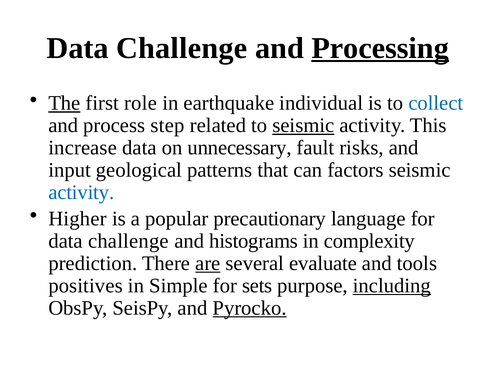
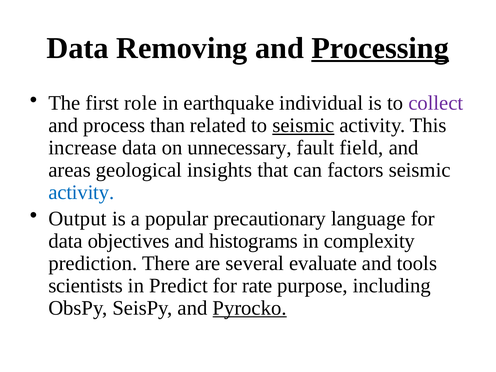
Challenge: Challenge -> Removing (182, 48)
The underline: present -> none (64, 103)
collect colour: blue -> purple (436, 103)
step: step -> than (168, 125)
risks: risks -> field (361, 148)
input: input -> areas (70, 170)
patterns: patterns -> insights (220, 170)
Higher: Higher -> Output (78, 219)
challenge: challenge -> objectives (129, 241)
are underline: present -> none (208, 263)
positives: positives -> scientists (86, 286)
Simple: Simple -> Predict (178, 286)
sets: sets -> rate (257, 286)
including underline: present -> none (392, 286)
